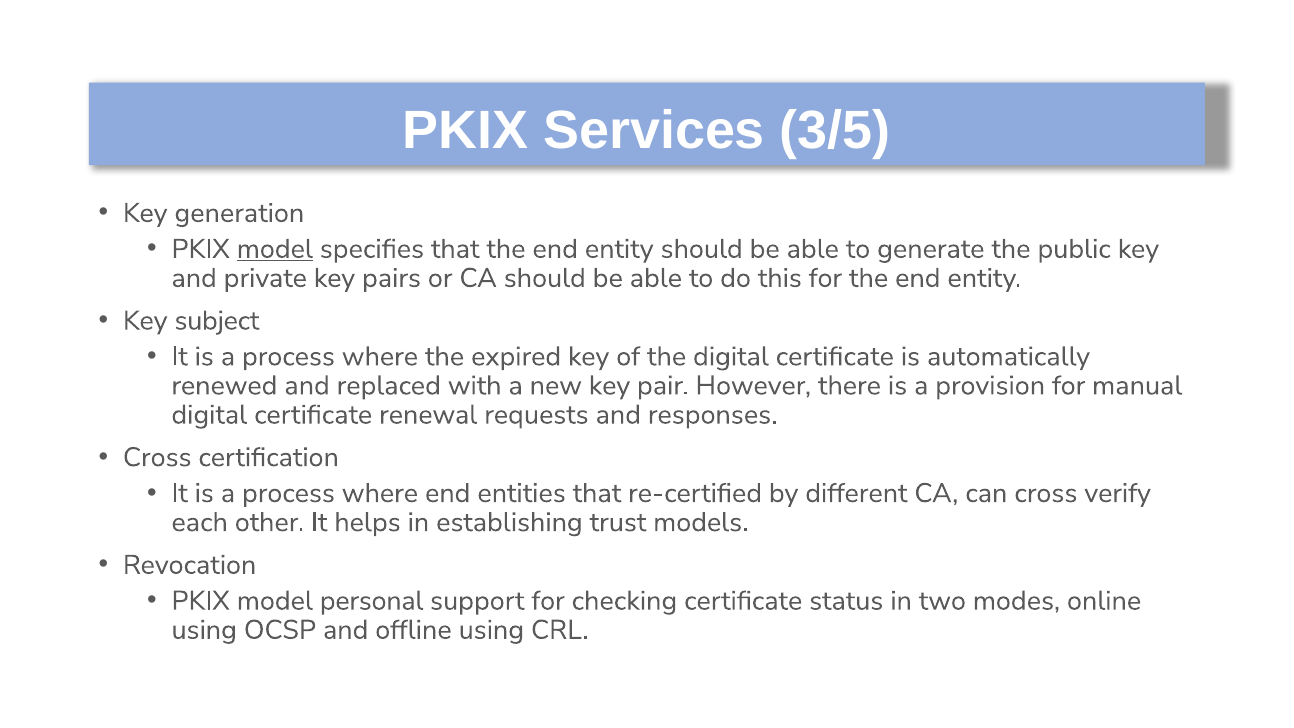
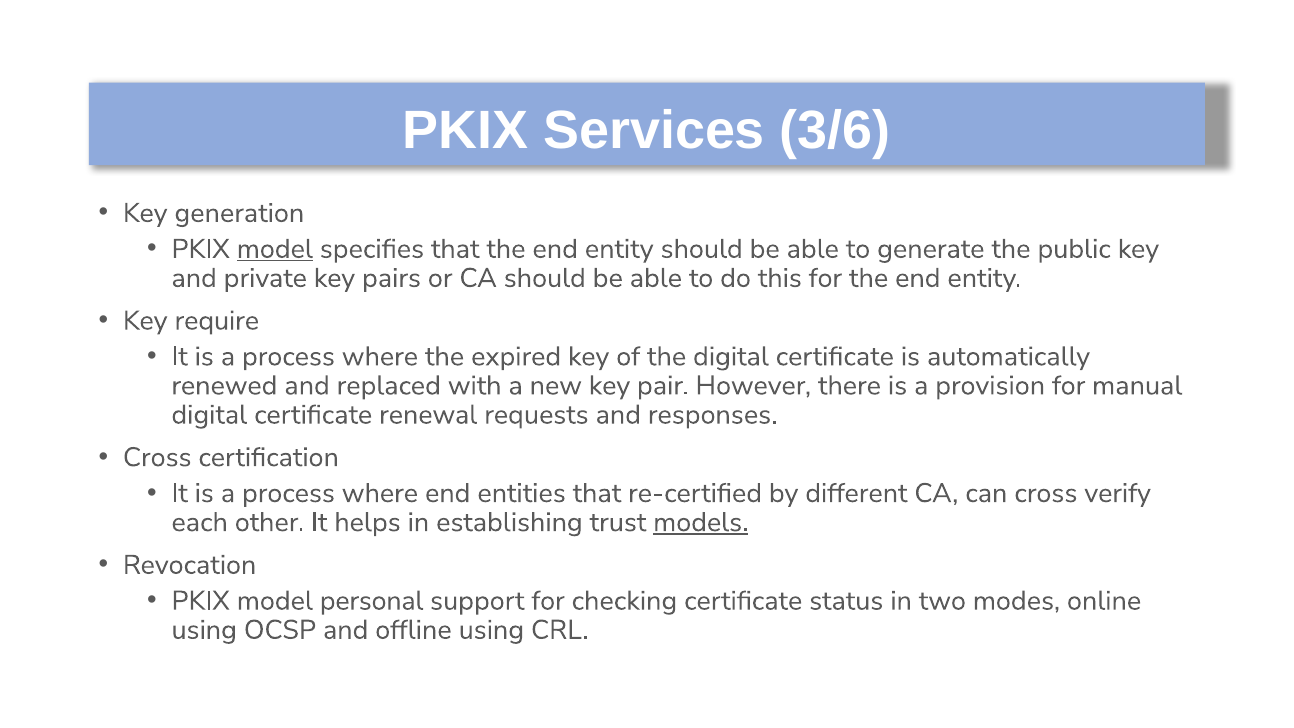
3/5: 3/5 -> 3/6 (835, 131)
subject: subject -> require (217, 321)
models underline: none -> present (701, 522)
